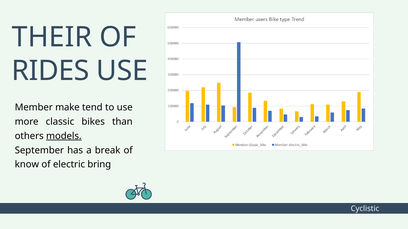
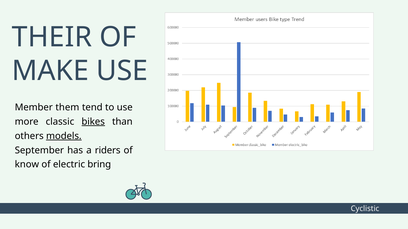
RIDES: RIDES -> MAKE (50, 71)
make: make -> them (67, 108)
bikes underline: none -> present (93, 122)
break: break -> riders (108, 151)
